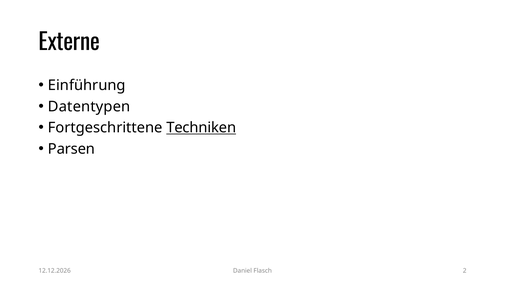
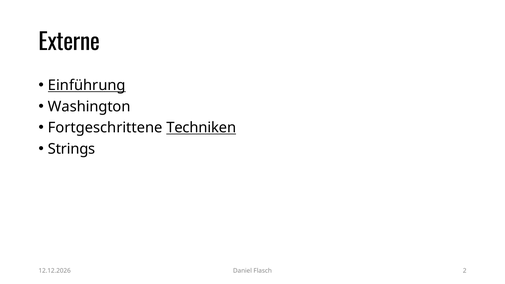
Einführung underline: none -> present (87, 85)
Datentypen: Datentypen -> Washington (89, 107)
Parsen: Parsen -> Strings (72, 149)
